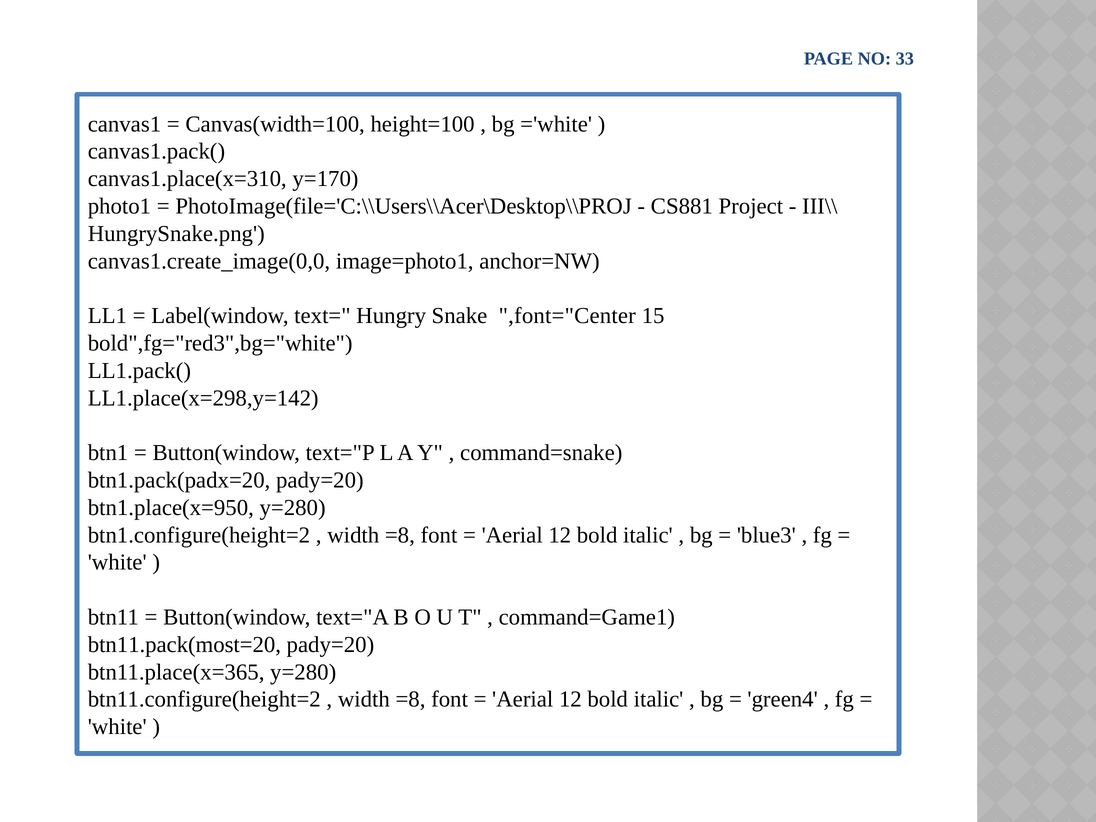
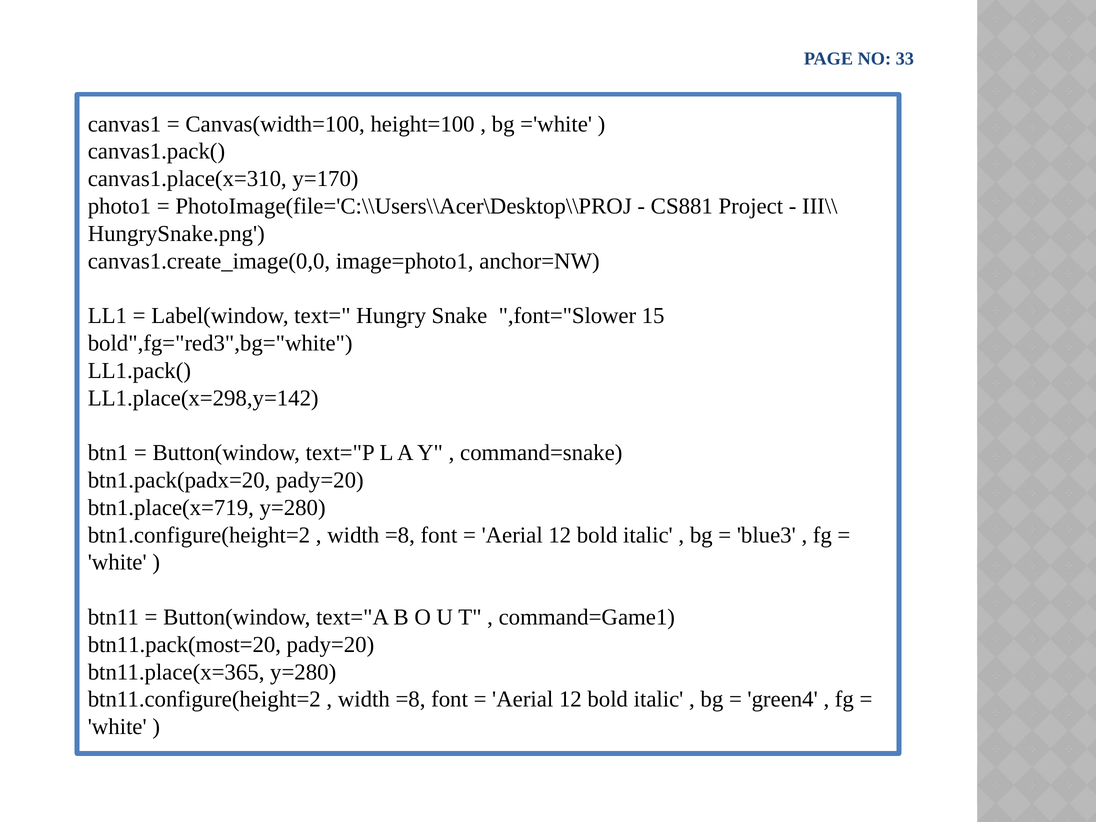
,font="Center: ,font="Center -> ,font="Slower (567, 316)
btn1.place(x=950: btn1.place(x=950 -> btn1.place(x=719 (171, 508)
